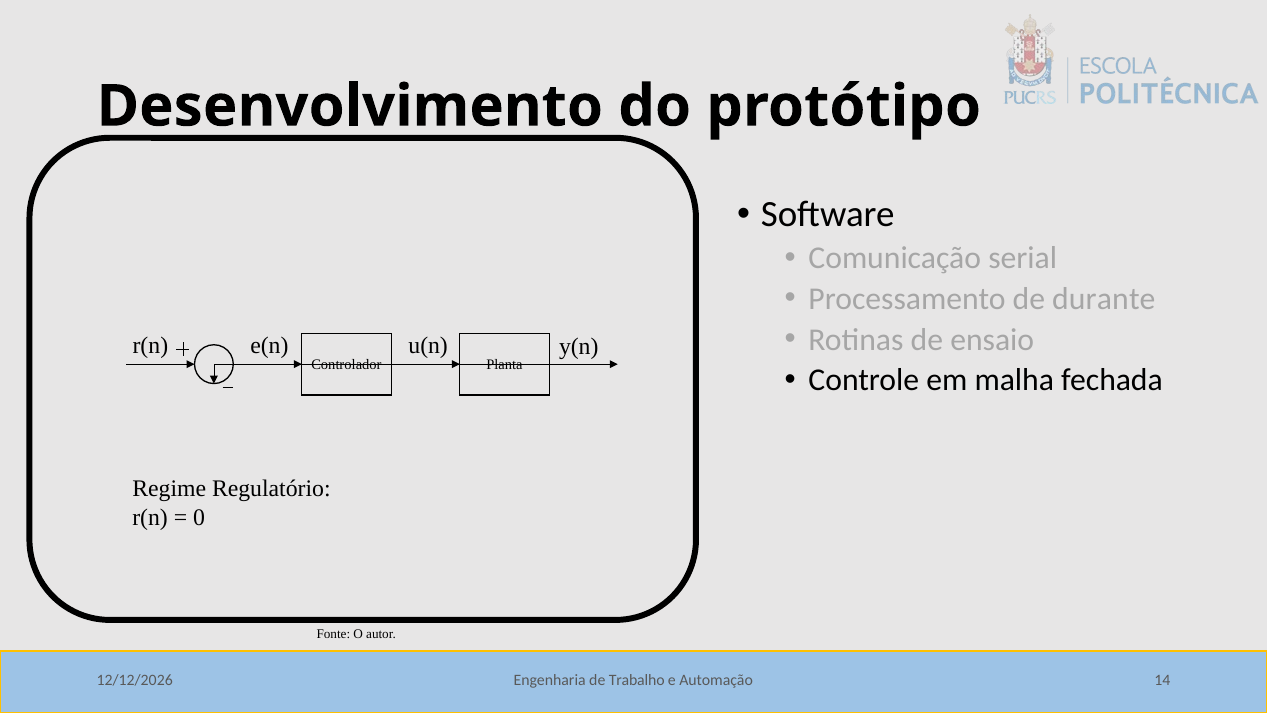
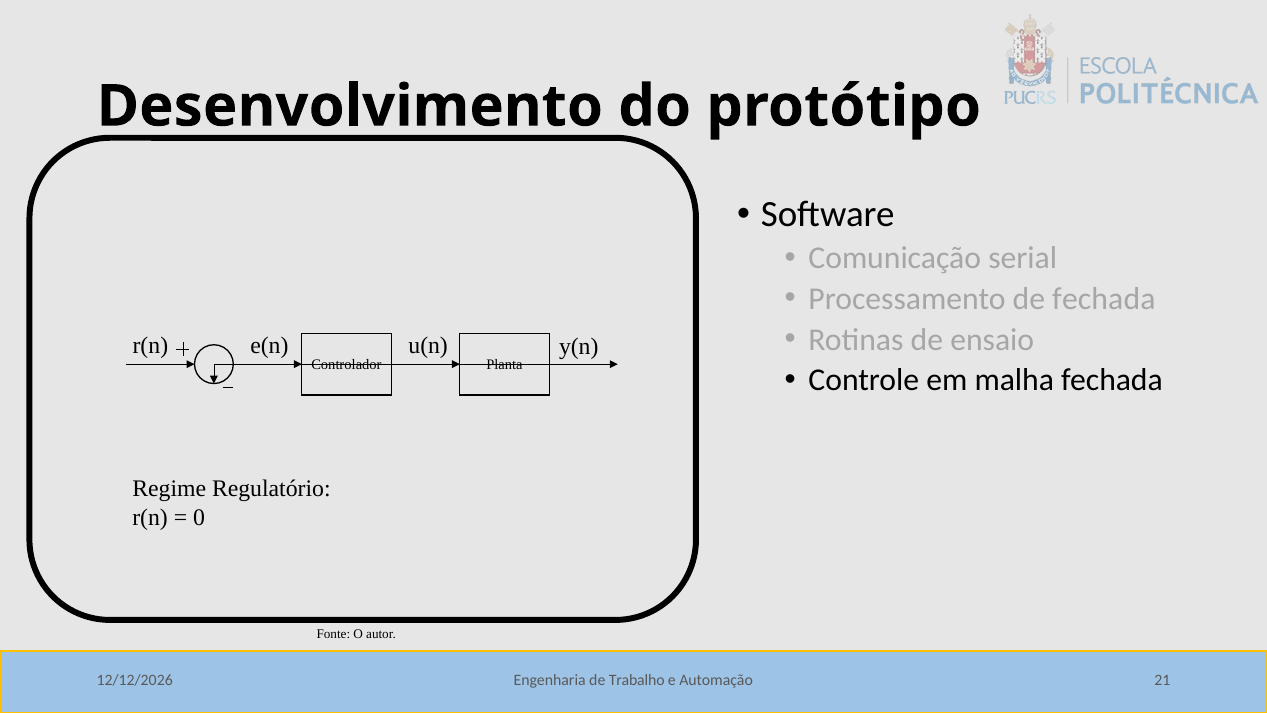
de durante: durante -> fechada (1104, 299)
14: 14 -> 21 (1162, 680)
